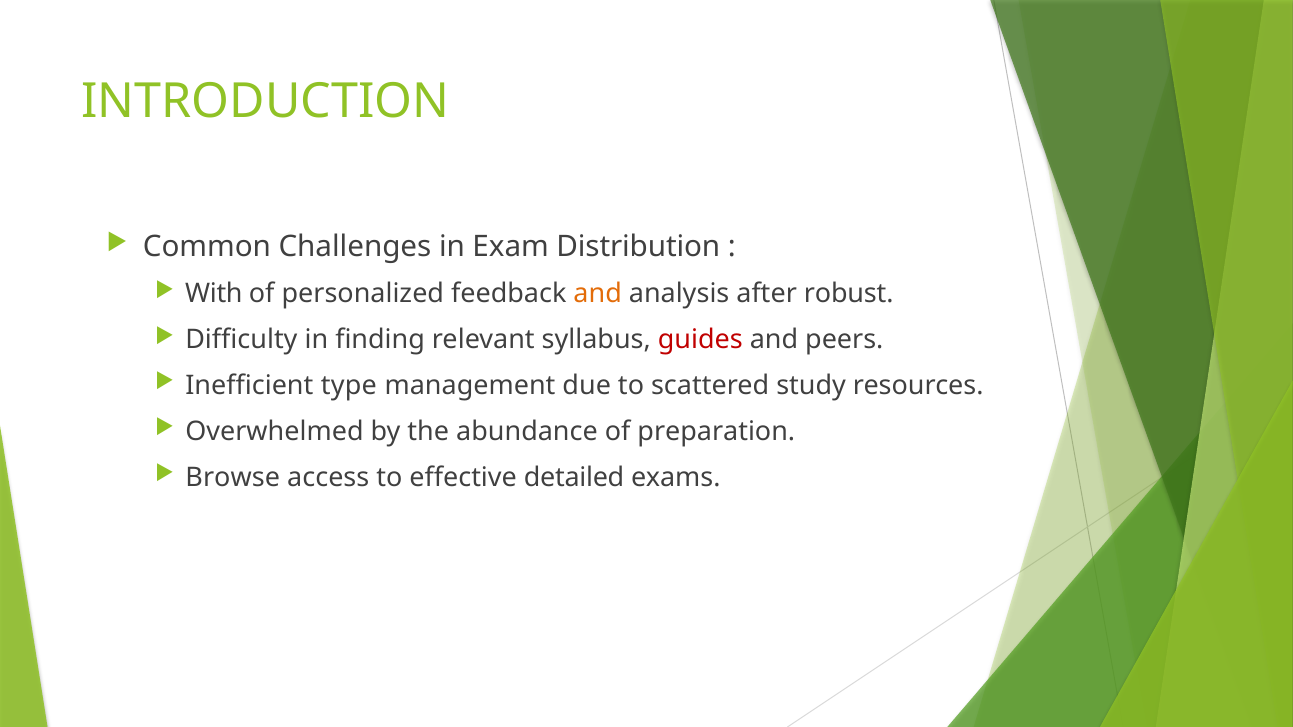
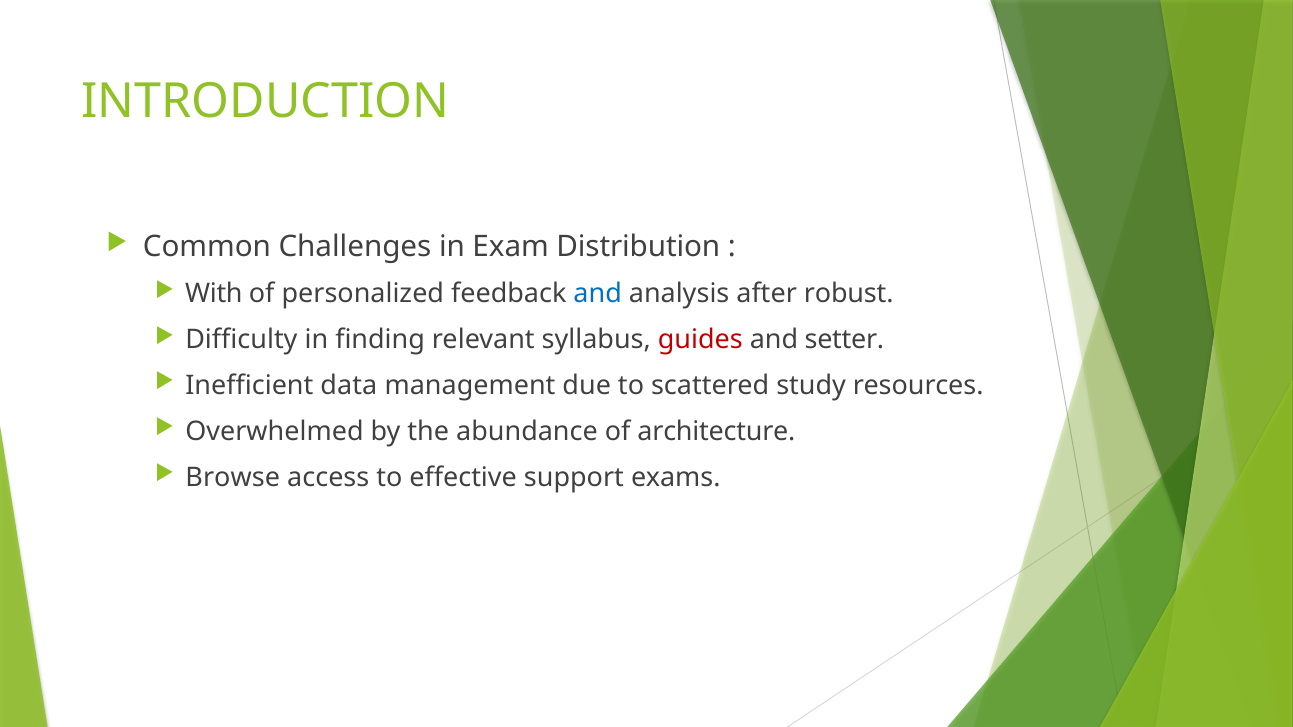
and colour: orange -> blue (598, 294)
peers: peers -> setter (844, 340)
type: type -> data (349, 386)
preparation: preparation -> architecture (716, 432)
detailed: detailed -> support (574, 478)
